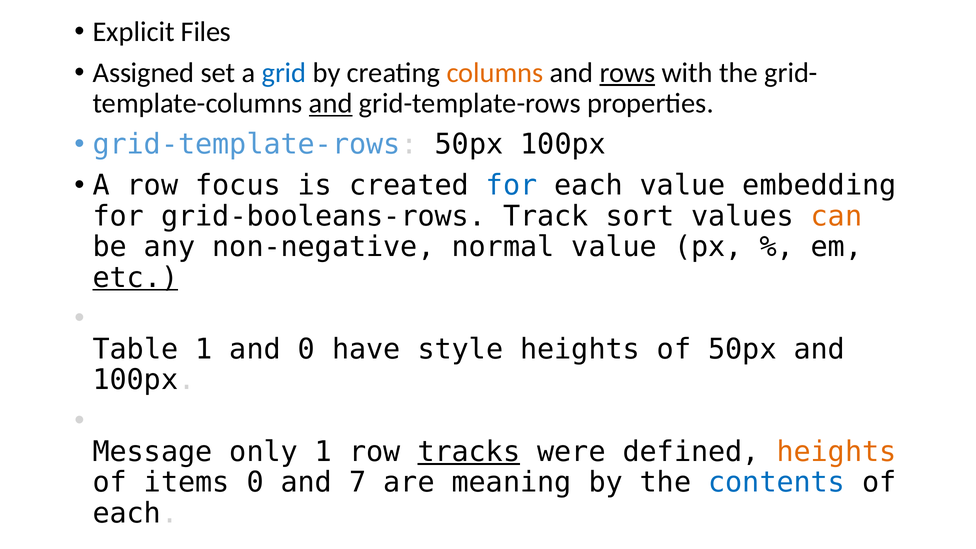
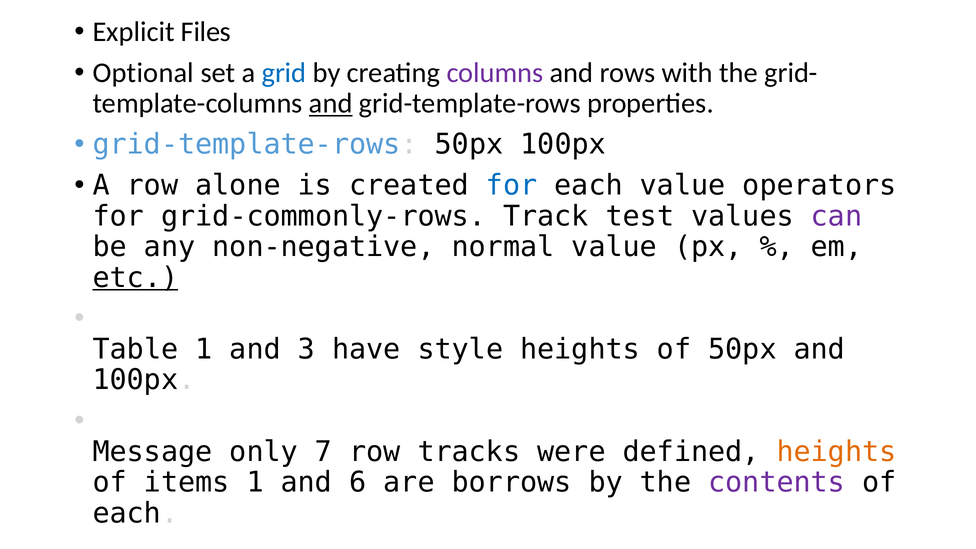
Assigned: Assigned -> Optional (143, 73)
columns colour: orange -> purple (495, 73)
rows underline: present -> none (628, 73)
focus: focus -> alone (238, 185)
embedding: embedding -> operators (819, 185)
grid-booleans-rows: grid-booleans-rows -> grid-commonly-rows (324, 216)
sort: sort -> test (640, 216)
can colour: orange -> purple (837, 216)
and 0: 0 -> 3 (306, 349)
only 1: 1 -> 7 (324, 452)
tracks underline: present -> none (469, 452)
items 0: 0 -> 1 (255, 482)
7: 7 -> 6 (358, 482)
meaning: meaning -> borrows (512, 482)
contents colour: blue -> purple (777, 482)
